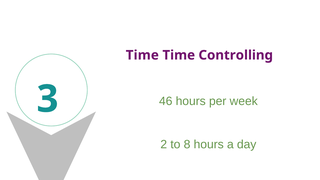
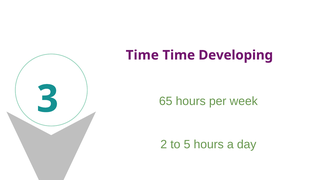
Controlling: Controlling -> Developing (236, 55)
46: 46 -> 65 (166, 101)
8: 8 -> 5 (187, 144)
